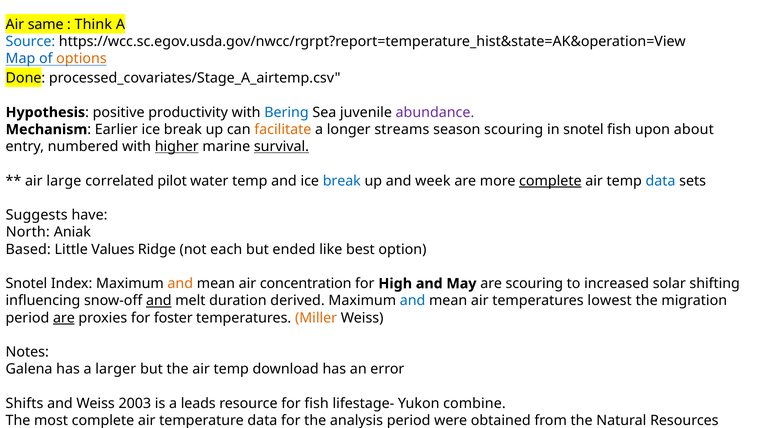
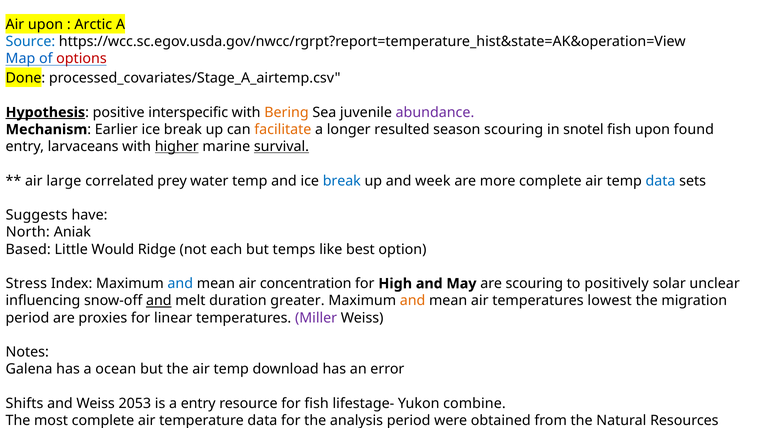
Air same: same -> upon (46, 25)
Think: Think -> Arctic (93, 25)
options colour: orange -> red (81, 59)
Hypothesis underline: none -> present (45, 112)
productivity: productivity -> interspecific (188, 112)
Bering colour: blue -> orange (286, 112)
streams: streams -> resulted (402, 130)
about: about -> found (694, 130)
numbered: numbered -> larvaceans (83, 147)
pilot: pilot -> prey (172, 181)
complete underline: present -> none (550, 181)
Values: Values -> Would (113, 249)
but ended: ended -> temps (294, 249)
Snotel: Snotel -> Stress (26, 284)
and colour: orange -> blue (180, 284)
increased: increased -> positively (617, 284)
shifting: shifting -> unclear (715, 284)
derived: derived -> greater (297, 301)
and colour: blue -> orange (413, 301)
are underline: present -> none (64, 318)
foster: foster -> linear (173, 318)
Miller colour: orange -> purple (316, 318)
larger: larger -> ocean (116, 369)
2003: 2003 -> 2053 (135, 403)
a leads: leads -> entry (198, 403)
